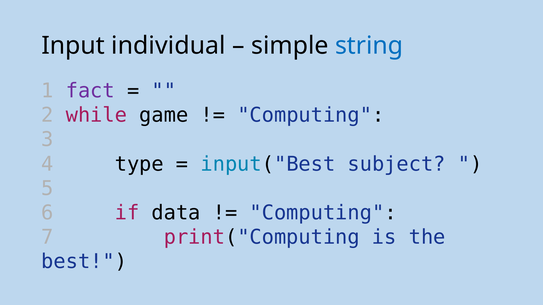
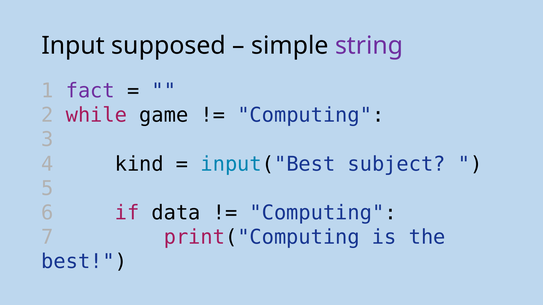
individual: individual -> supposed (169, 46)
string colour: blue -> purple (369, 46)
type: type -> kind (139, 164)
